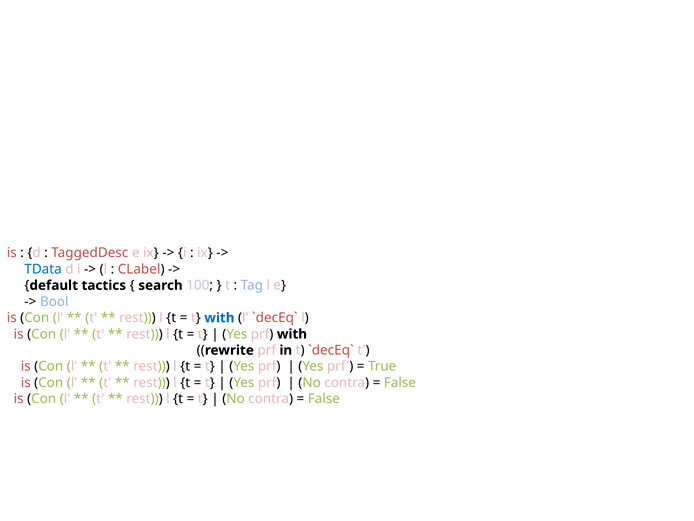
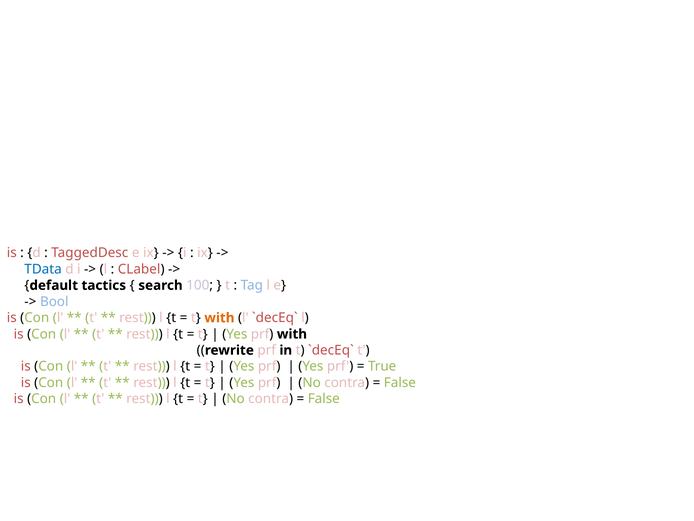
with colour: blue -> orange (219, 318)
